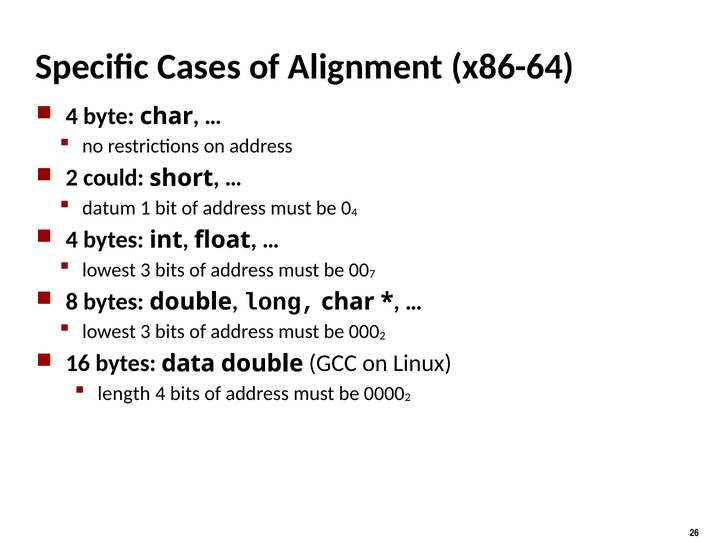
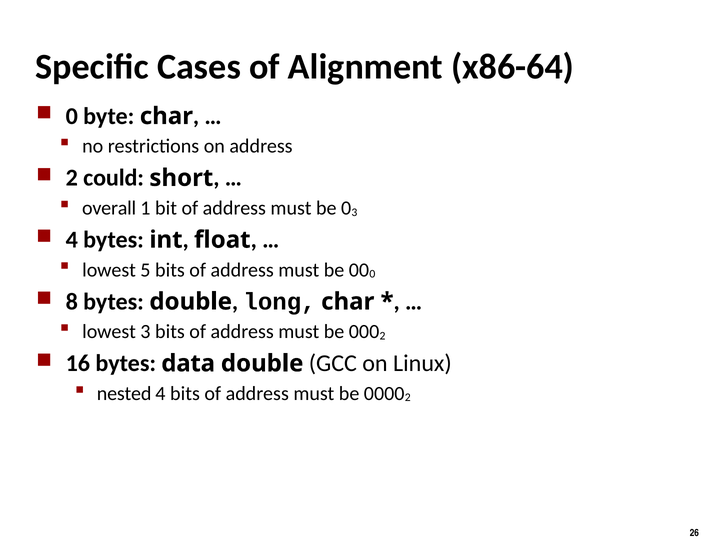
4: 4 -> 0 (72, 116)
datum: datum -> overall (109, 208)
4: 4 -> 3 (354, 212)
3: 3 -> 5 (145, 270)
7: 7 -> 0 (372, 274)
length: length -> nested (124, 393)
